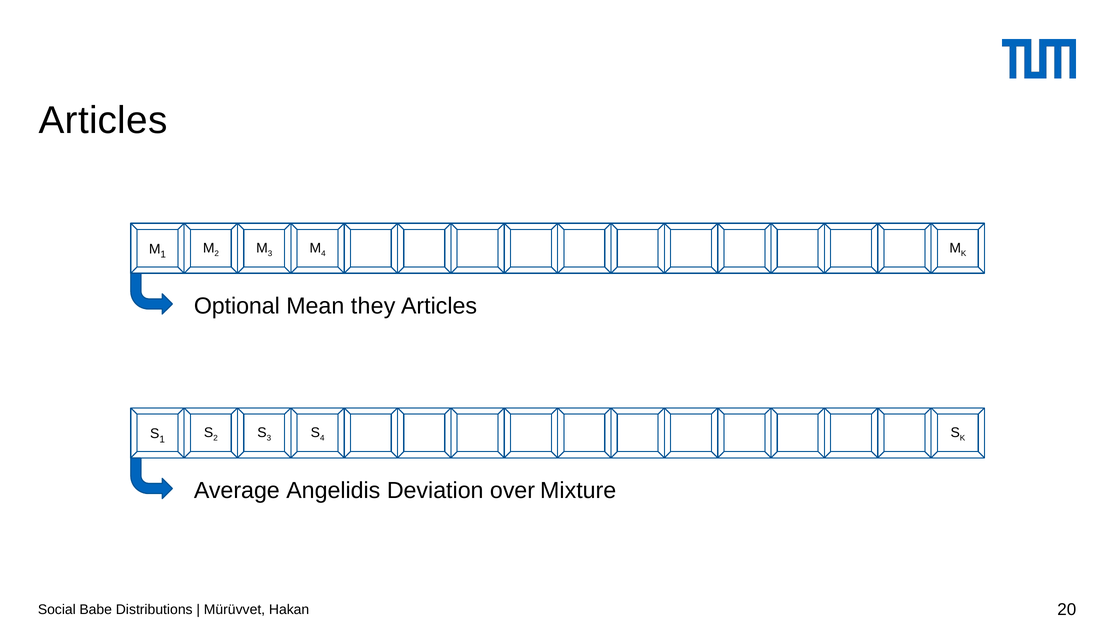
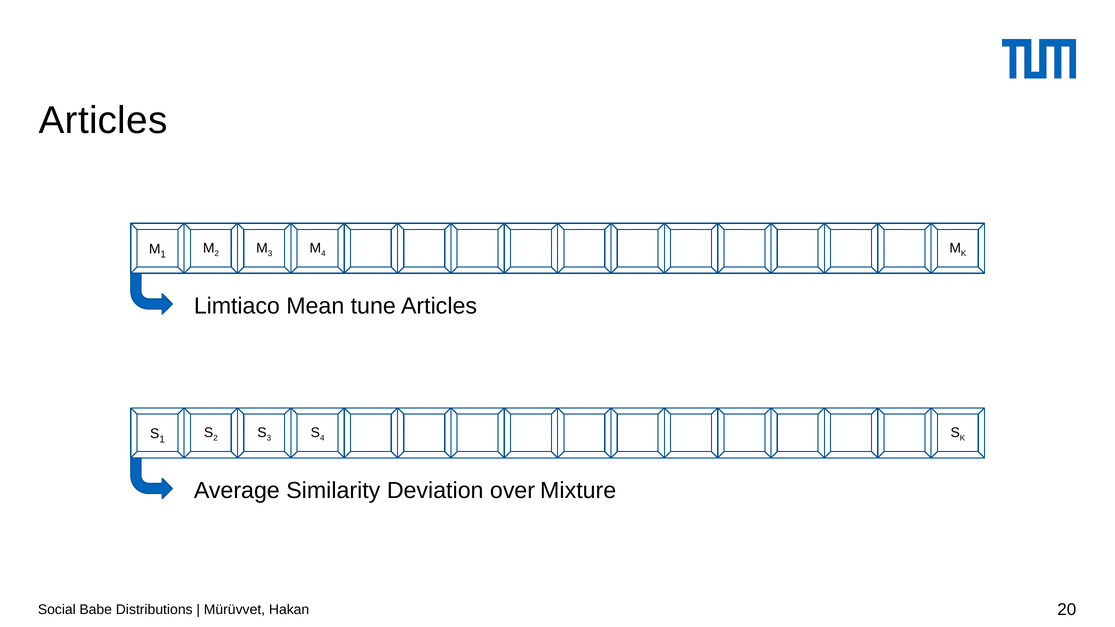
Optional: Optional -> Limtiaco (237, 306)
they: they -> tune (373, 306)
Angelidis: Angelidis -> Similarity (333, 491)
